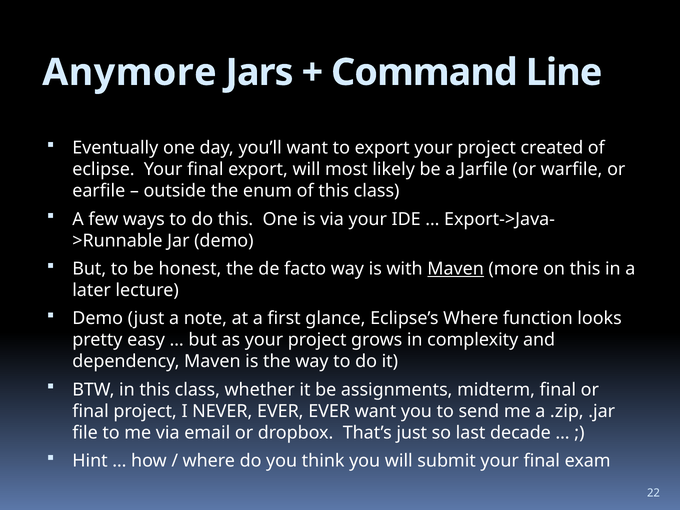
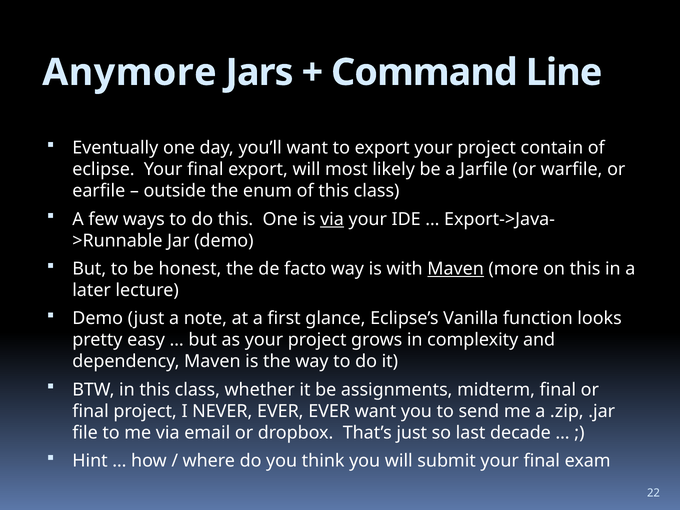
created: created -> contain (552, 148)
via underline: none -> present (332, 219)
Eclipse’s Where: Where -> Vanilla (471, 318)
